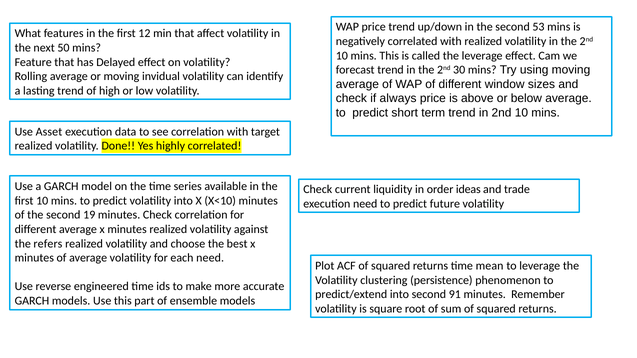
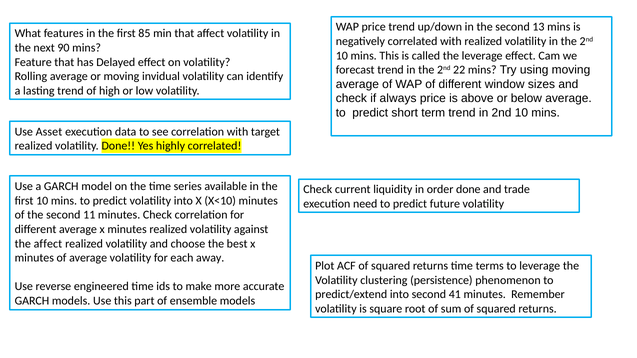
53: 53 -> 13 (538, 27)
12: 12 -> 85 (144, 34)
50: 50 -> 90 (63, 48)
30: 30 -> 22 (459, 70)
order ideas: ideas -> done (468, 190)
19: 19 -> 11 (89, 215)
the refers: refers -> affect (48, 244)
each need: need -> away (210, 258)
mean: mean -> terms (490, 266)
91: 91 -> 41 (455, 295)
